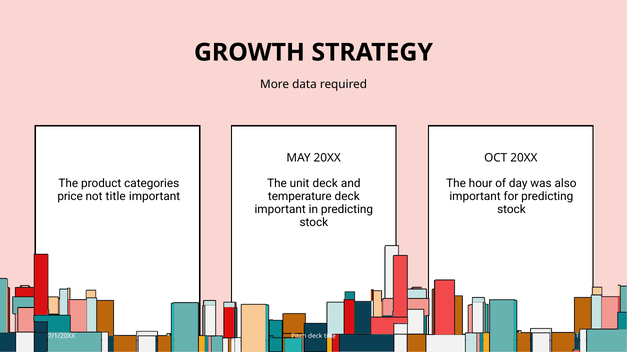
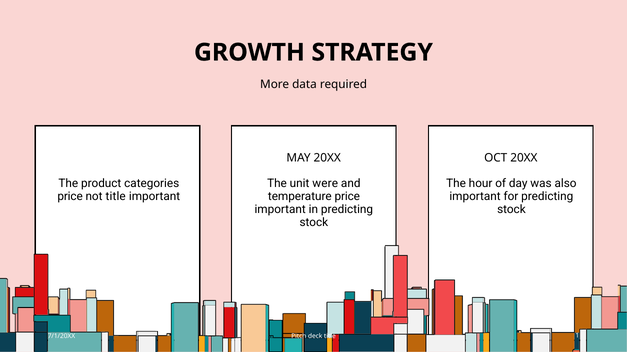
unit deck: deck -> were (325, 184)
temperature deck: deck -> price (347, 197)
